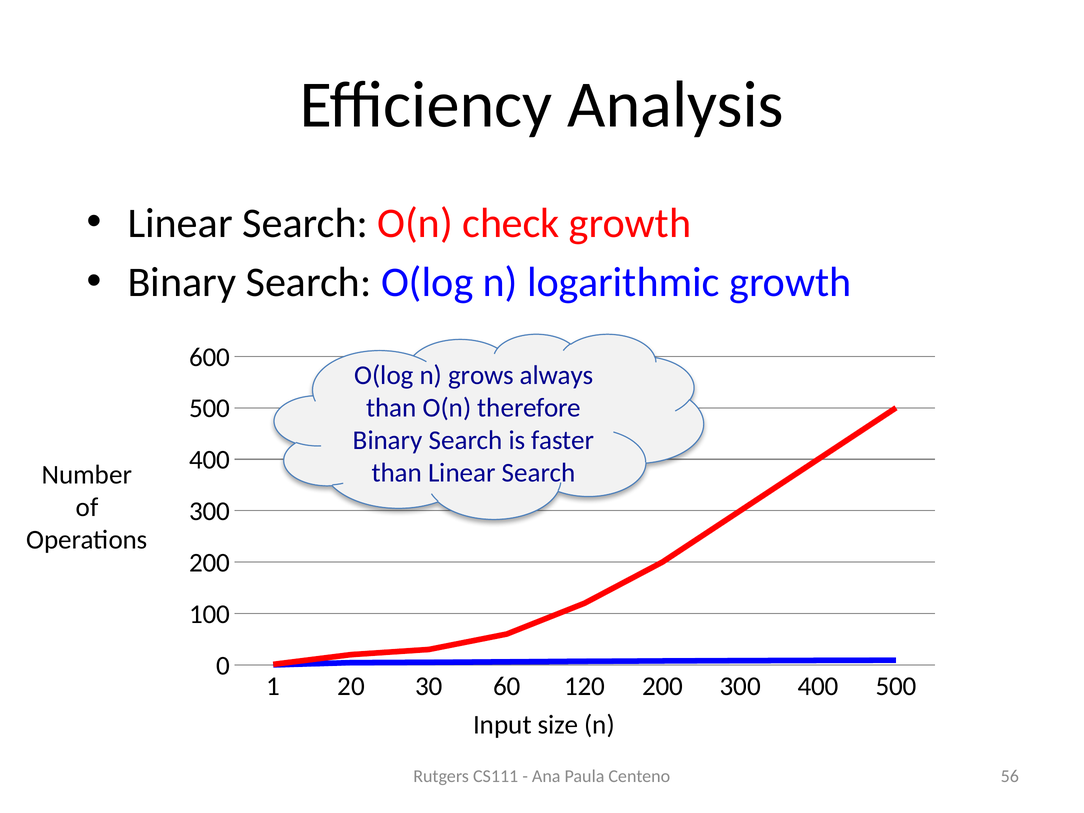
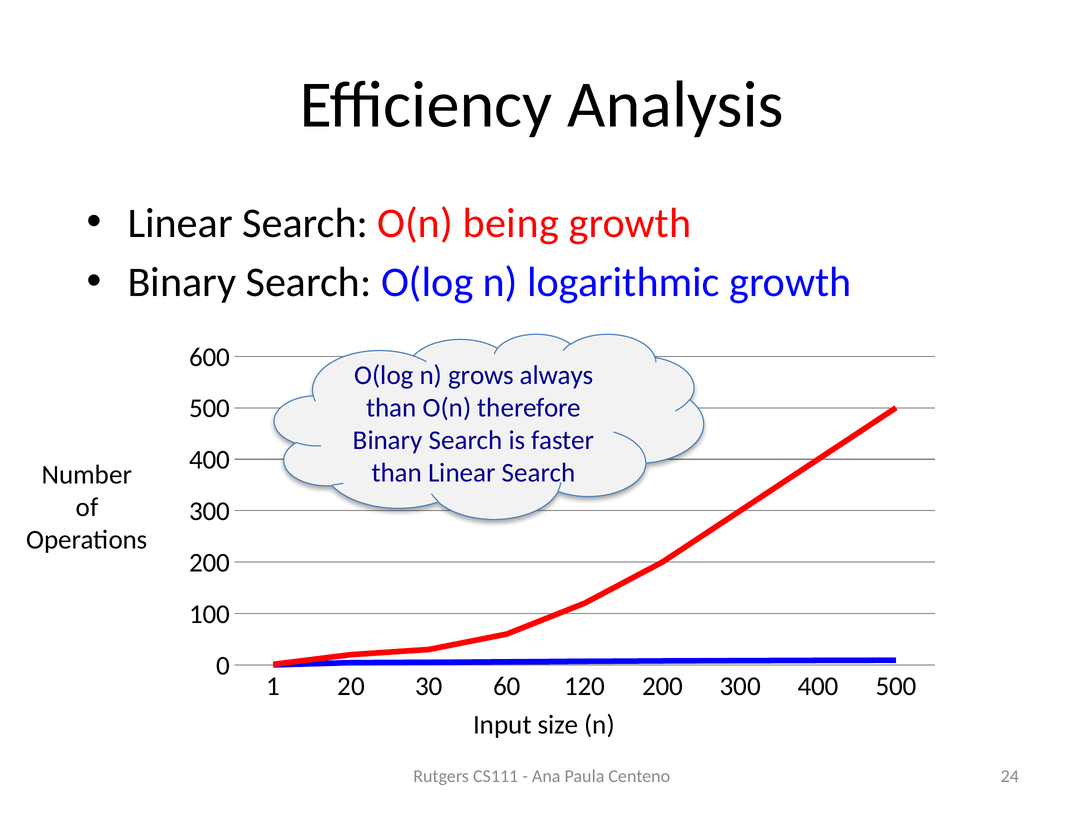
check: check -> being (511, 223)
56: 56 -> 24 (1010, 776)
